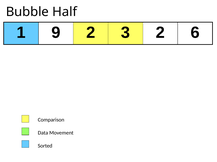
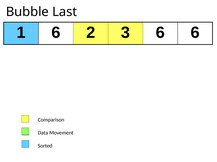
Half: Half -> Last (65, 12)
1 9: 9 -> 6 (56, 33)
3 2: 2 -> 6 (160, 33)
